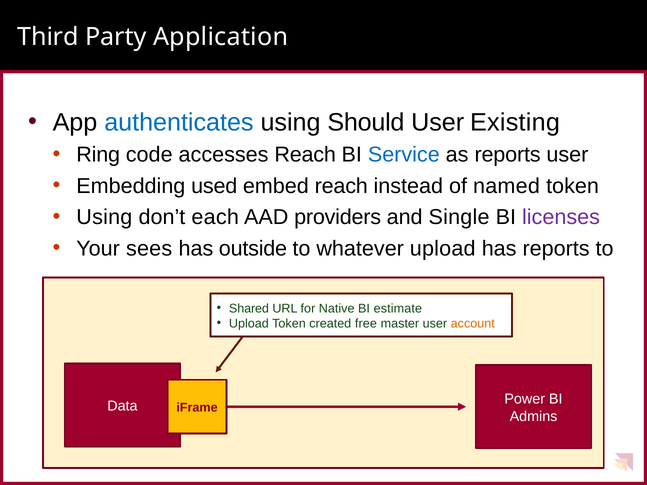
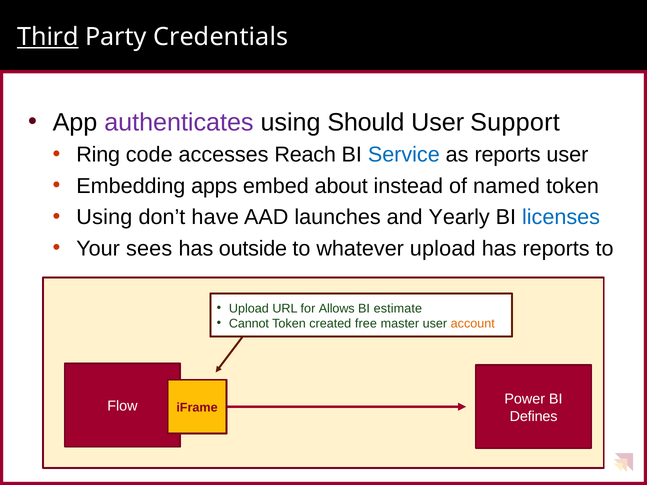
Third underline: none -> present (48, 37)
Application: Application -> Credentials (221, 37)
authenticates colour: blue -> purple (179, 123)
Existing: Existing -> Support (515, 123)
used: used -> apps (214, 186)
embed reach: reach -> about (341, 186)
each: each -> have (215, 217)
providers: providers -> launches (338, 217)
Single: Single -> Yearly (459, 217)
licenses colour: purple -> blue (561, 217)
Shared: Shared -> Upload (249, 309)
Native: Native -> Allows (337, 309)
Upload: Upload -> Cannot (249, 324)
Data: Data -> Flow (122, 406)
Admins: Admins -> Defines (534, 417)
